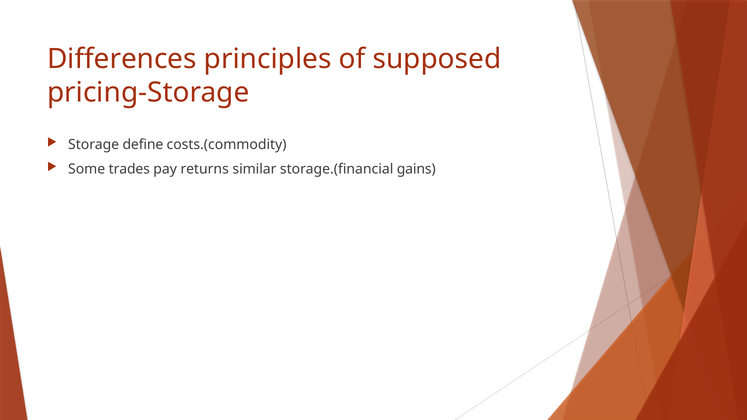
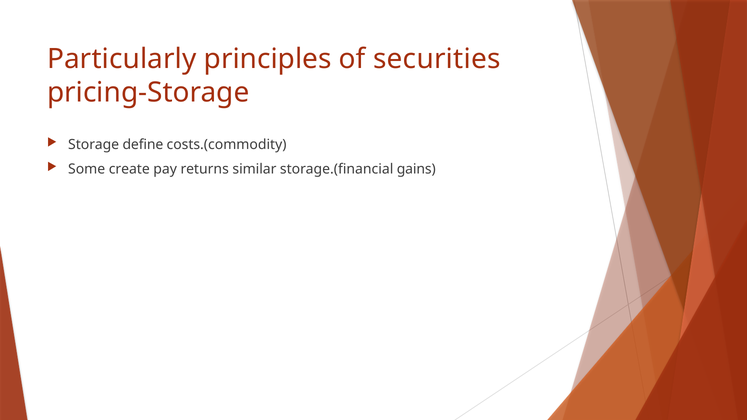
Differences: Differences -> Particularly (122, 59)
supposed: supposed -> securities (437, 59)
trades: trades -> create (129, 169)
